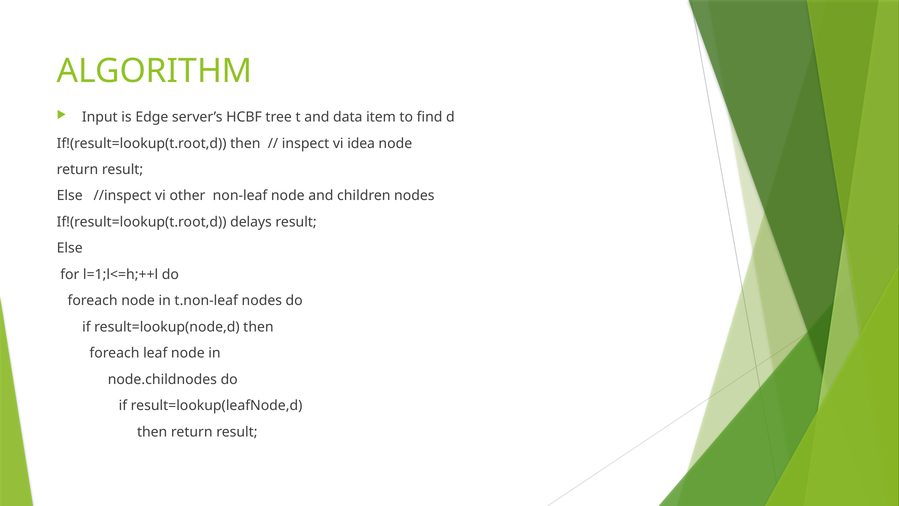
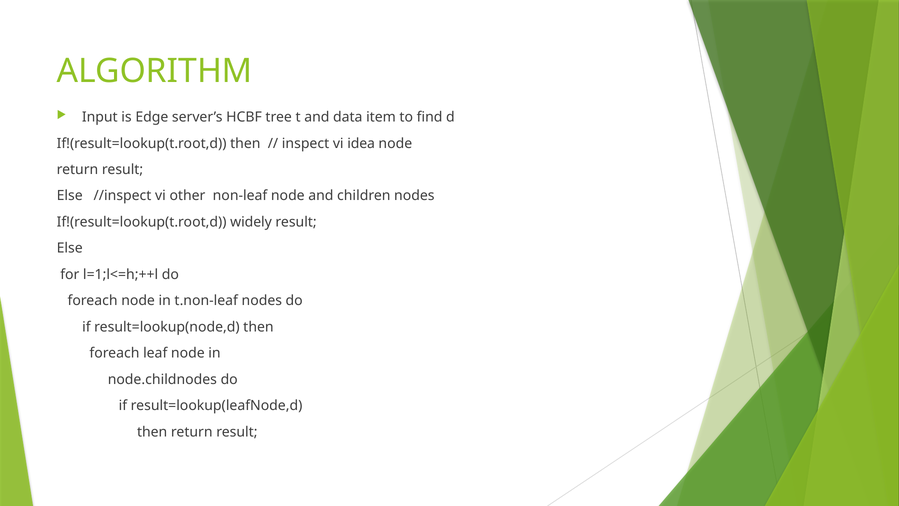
delays: delays -> widely (251, 222)
